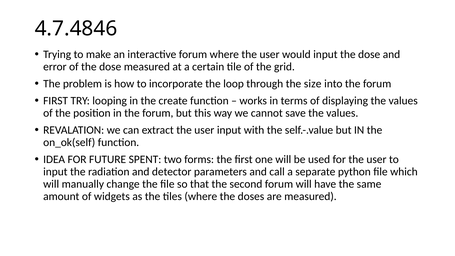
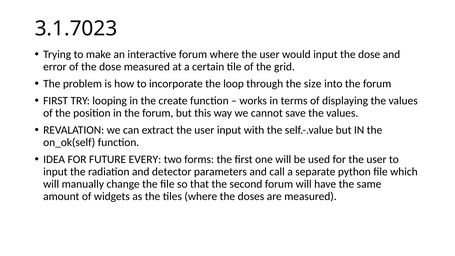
4.7.4846: 4.7.4846 -> 3.1.7023 (76, 28)
SPENT: SPENT -> EVERY (145, 159)
